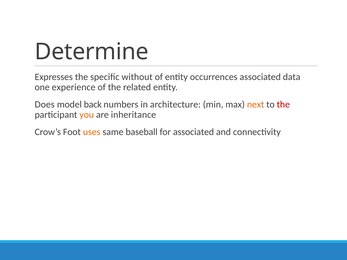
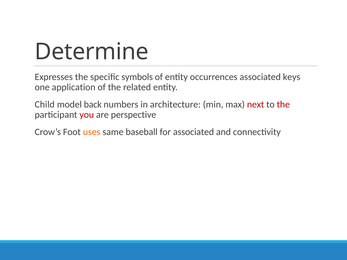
without: without -> symbols (137, 77)
data: data -> keys (292, 77)
experience: experience -> application (74, 87)
Does: Does -> Child (45, 104)
next colour: orange -> red (256, 104)
you colour: orange -> red (87, 115)
inheritance: inheritance -> perspective (134, 115)
